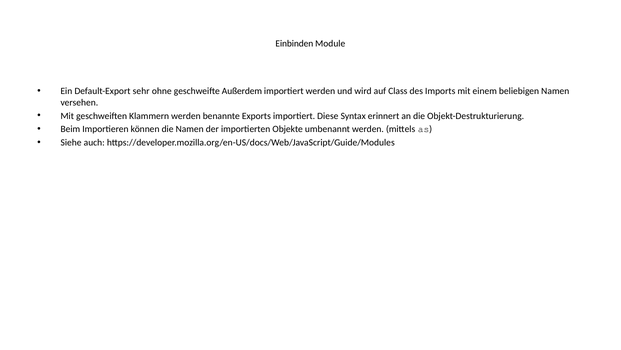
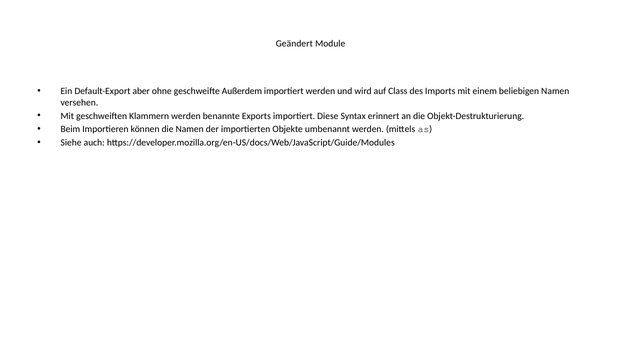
Einbinden: Einbinden -> Geändert (294, 44)
sehr: sehr -> aber (141, 91)
